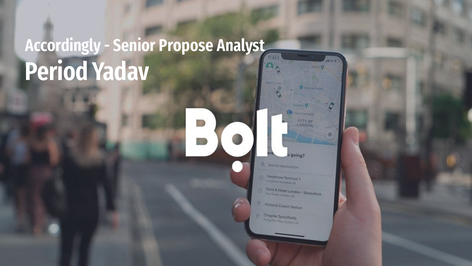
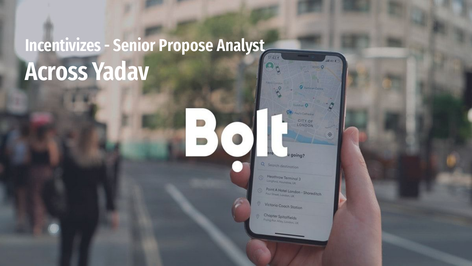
Accordingly: Accordingly -> Incentivizes (63, 45)
Period: Period -> Across (56, 72)
